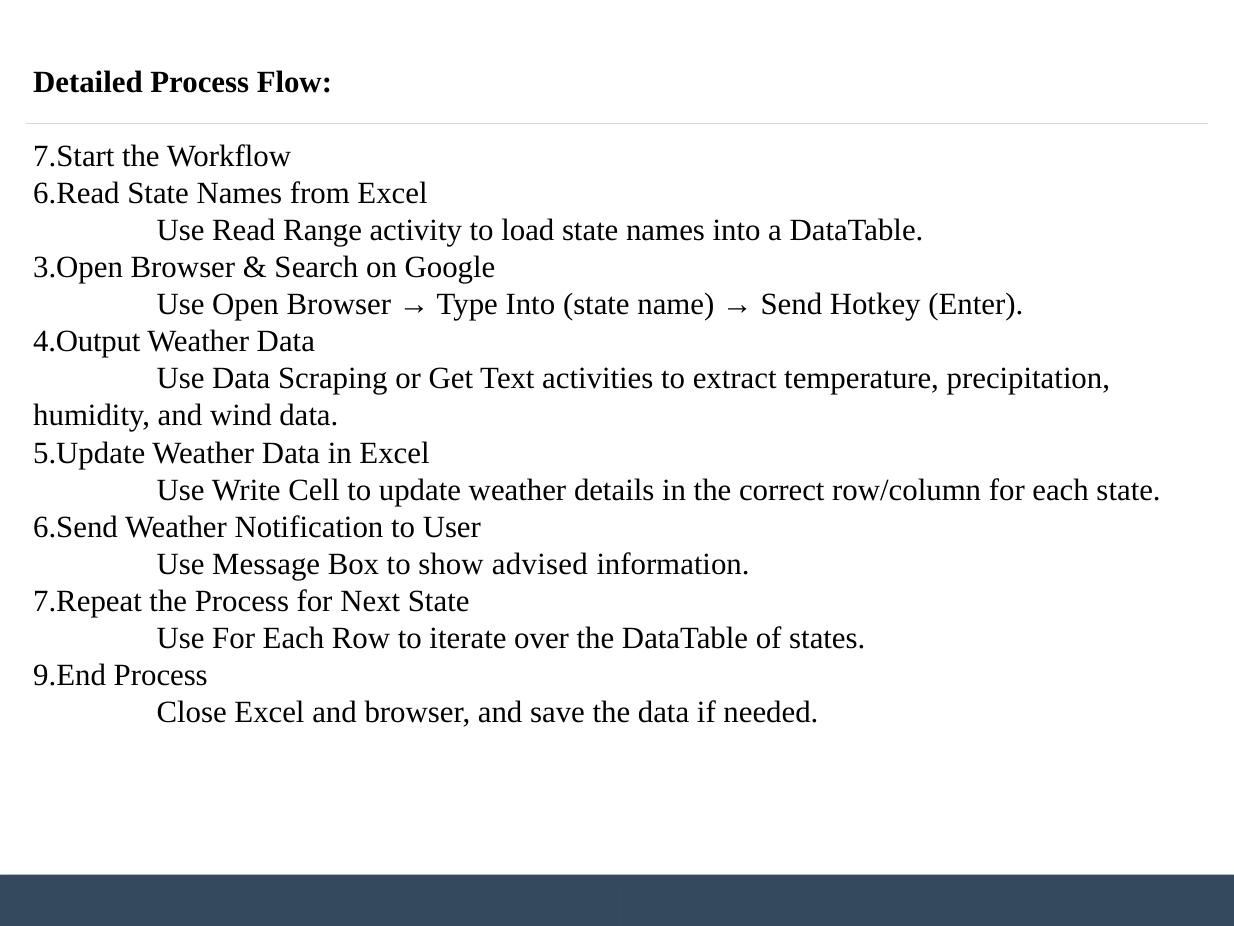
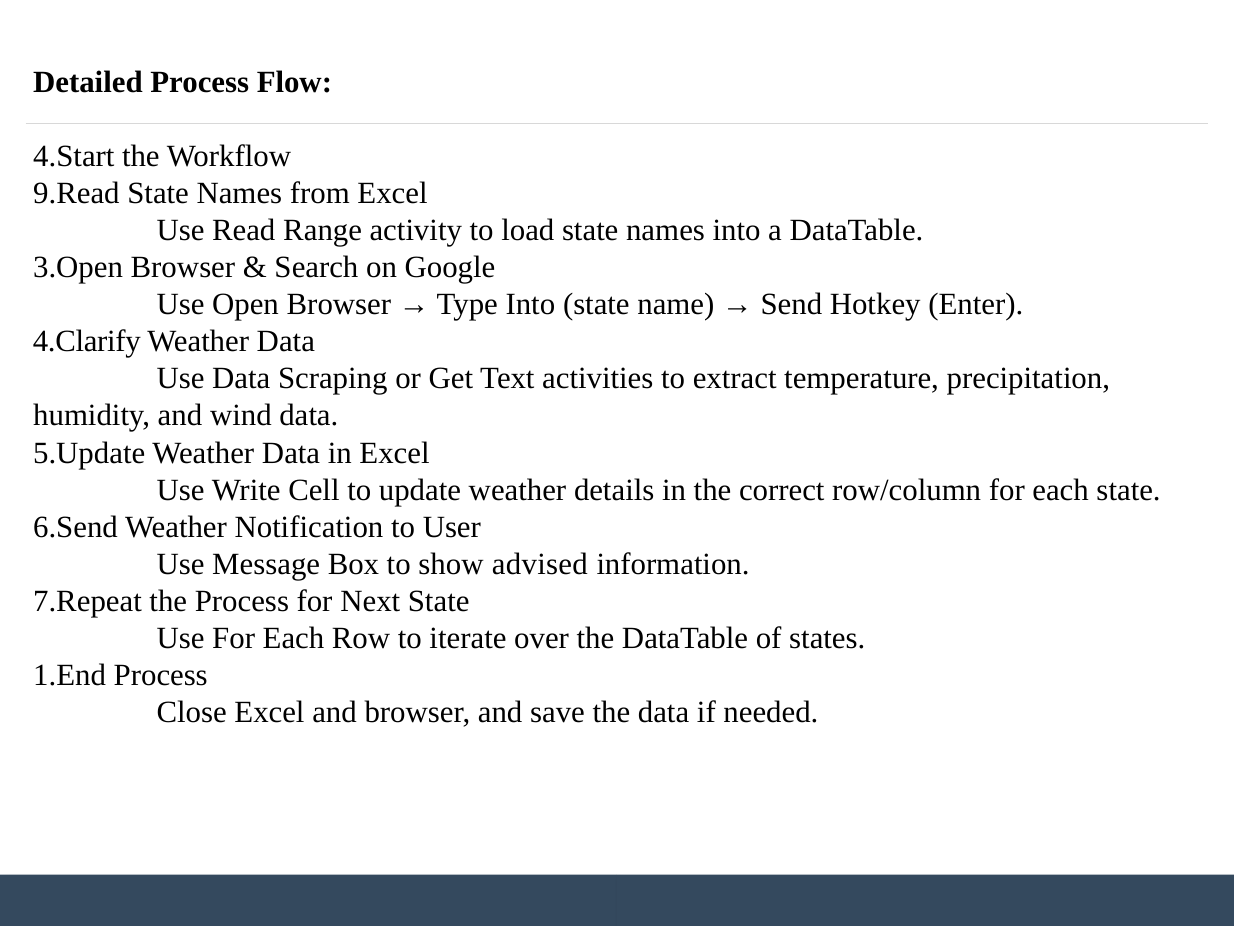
7.Start: 7.Start -> 4.Start (74, 156)
6.Read: 6.Read -> 9.Read (76, 193)
4.Output: 4.Output -> 4.Clarify (87, 342)
9.End: 9.End -> 1.End (70, 675)
